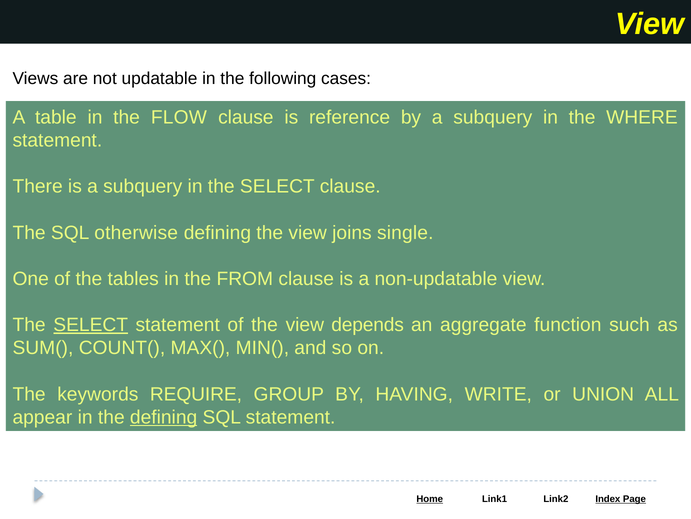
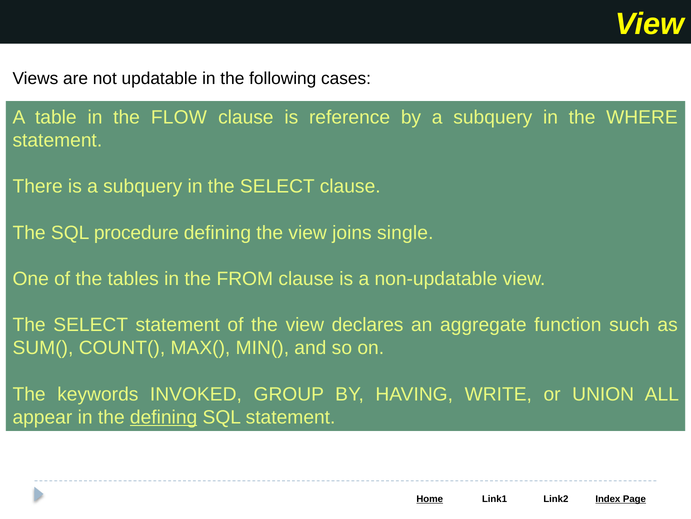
otherwise: otherwise -> procedure (136, 232)
SELECT underline: present -> none (91, 325)
depends: depends -> declares (368, 325)
REQUIRE: REQUIRE -> INVOKED (196, 394)
